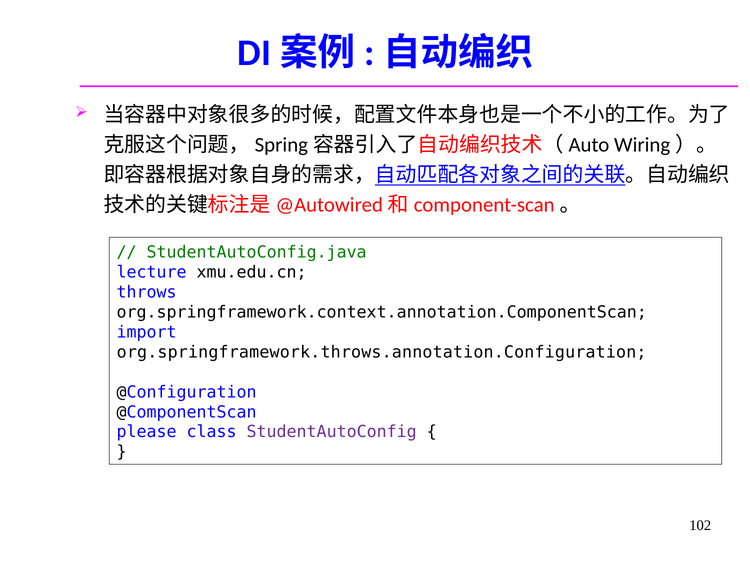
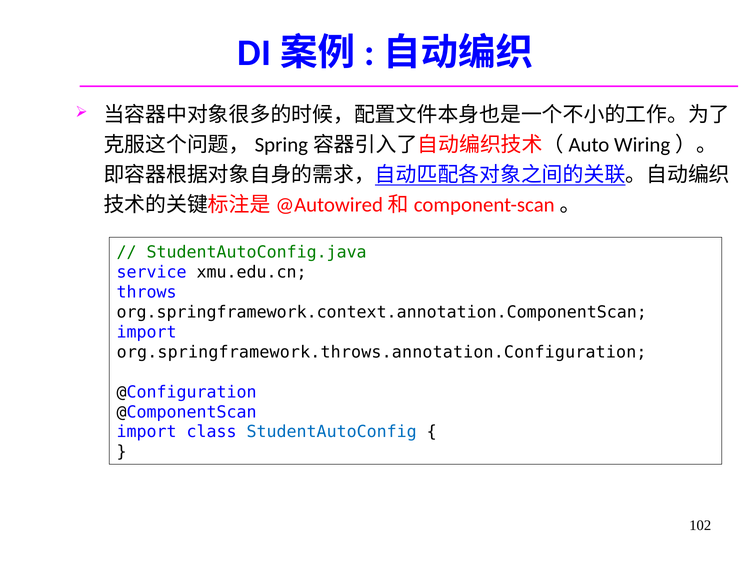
lecture: lecture -> service (152, 272)
please: please -> import (147, 432)
StudentAutoConfig colour: purple -> blue (332, 432)
